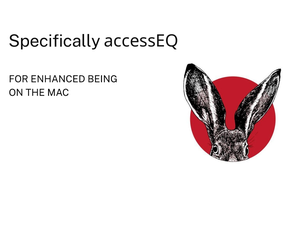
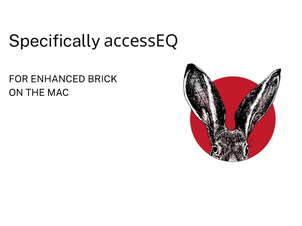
BEING: BEING -> BRICK (102, 79)
